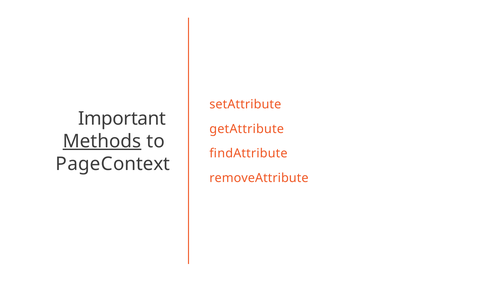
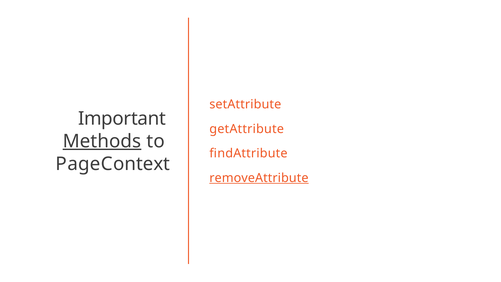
removeAttribute underline: none -> present (259, 178)
